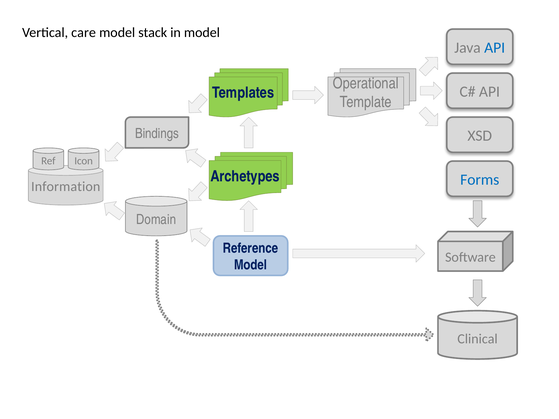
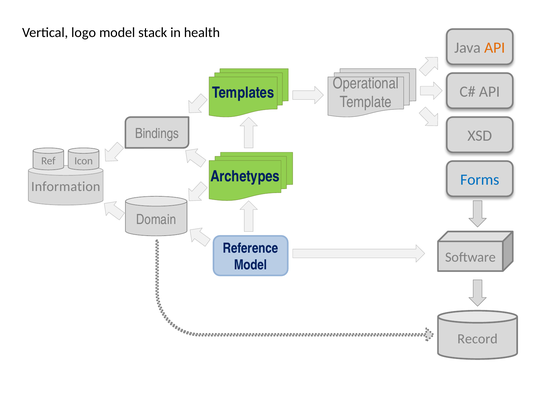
care: care -> logo (84, 32)
in model: model -> health (202, 32)
API colour: blue -> orange (495, 48)
Clinical: Clinical -> Record (478, 339)
